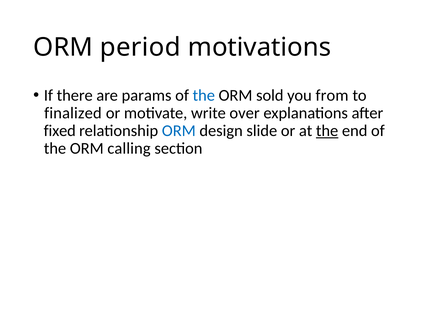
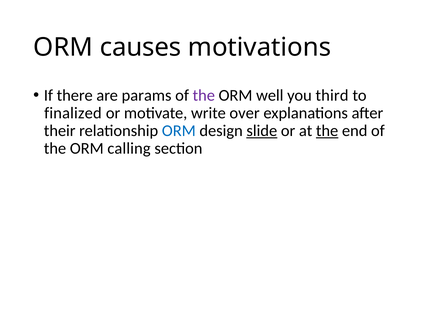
period: period -> causes (140, 47)
the colour: blue -> purple (204, 95)
sold: sold -> well (270, 95)
from: from -> third (332, 95)
fixed: fixed -> their (60, 131)
slide underline: none -> present (262, 131)
